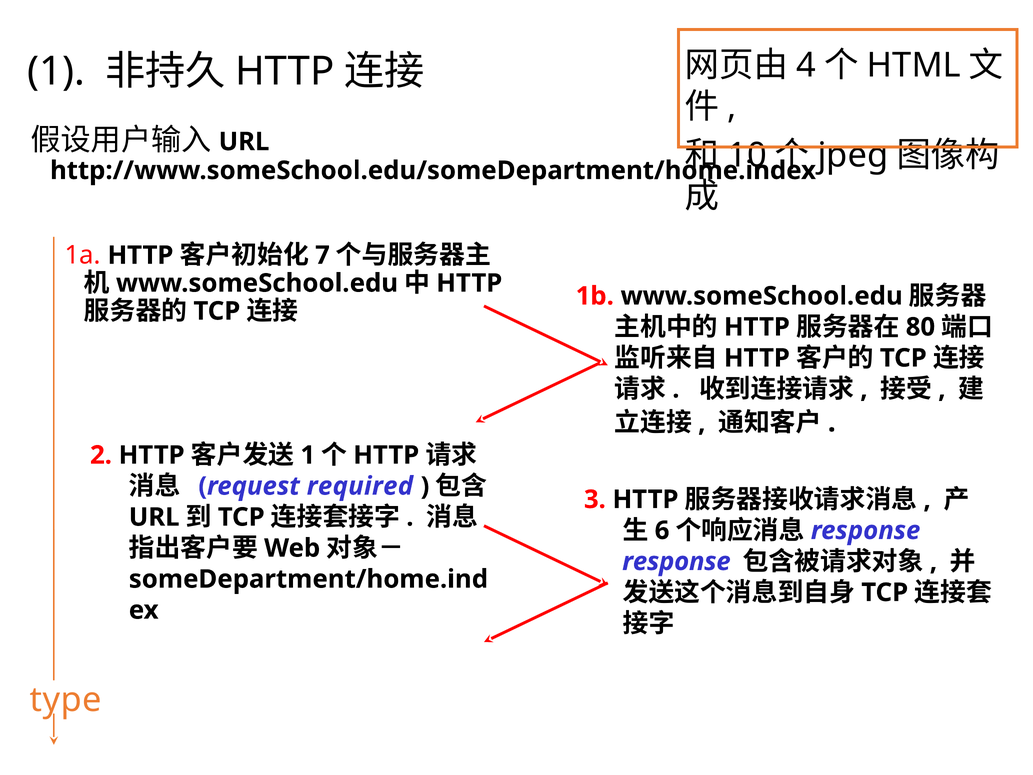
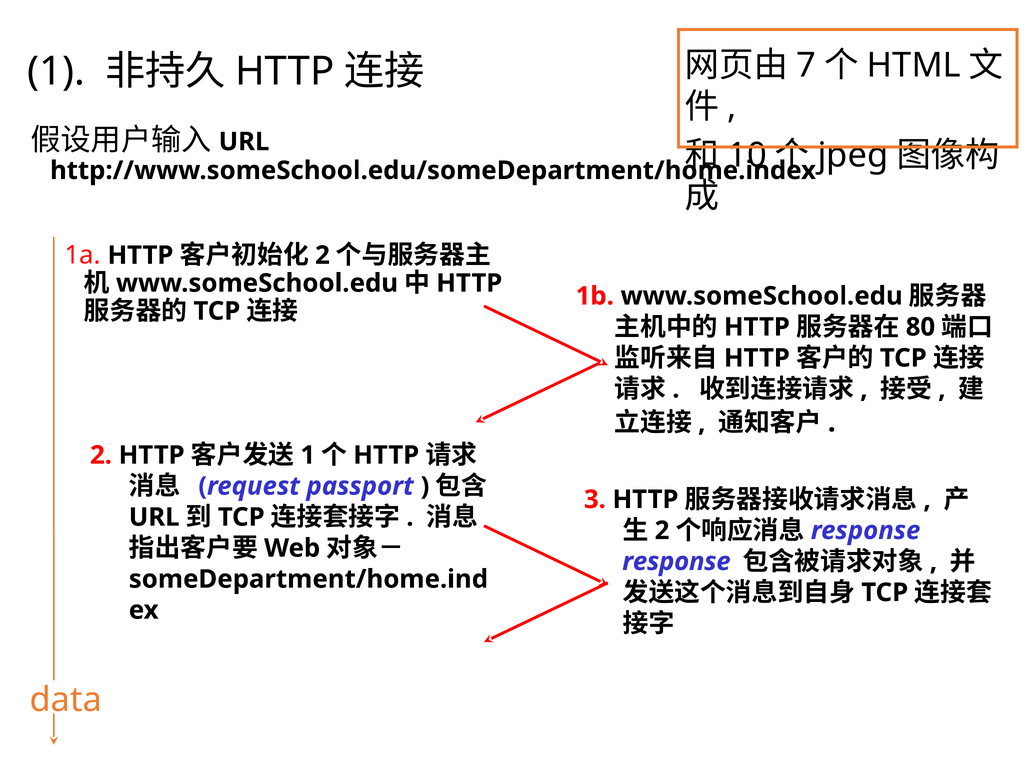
4: 4 -> 7 (806, 66)
7: 7 -> 2 (322, 255)
required: required -> passport (360, 486)
6: 6 -> 2 (662, 530)
type: type -> data (66, 700)
